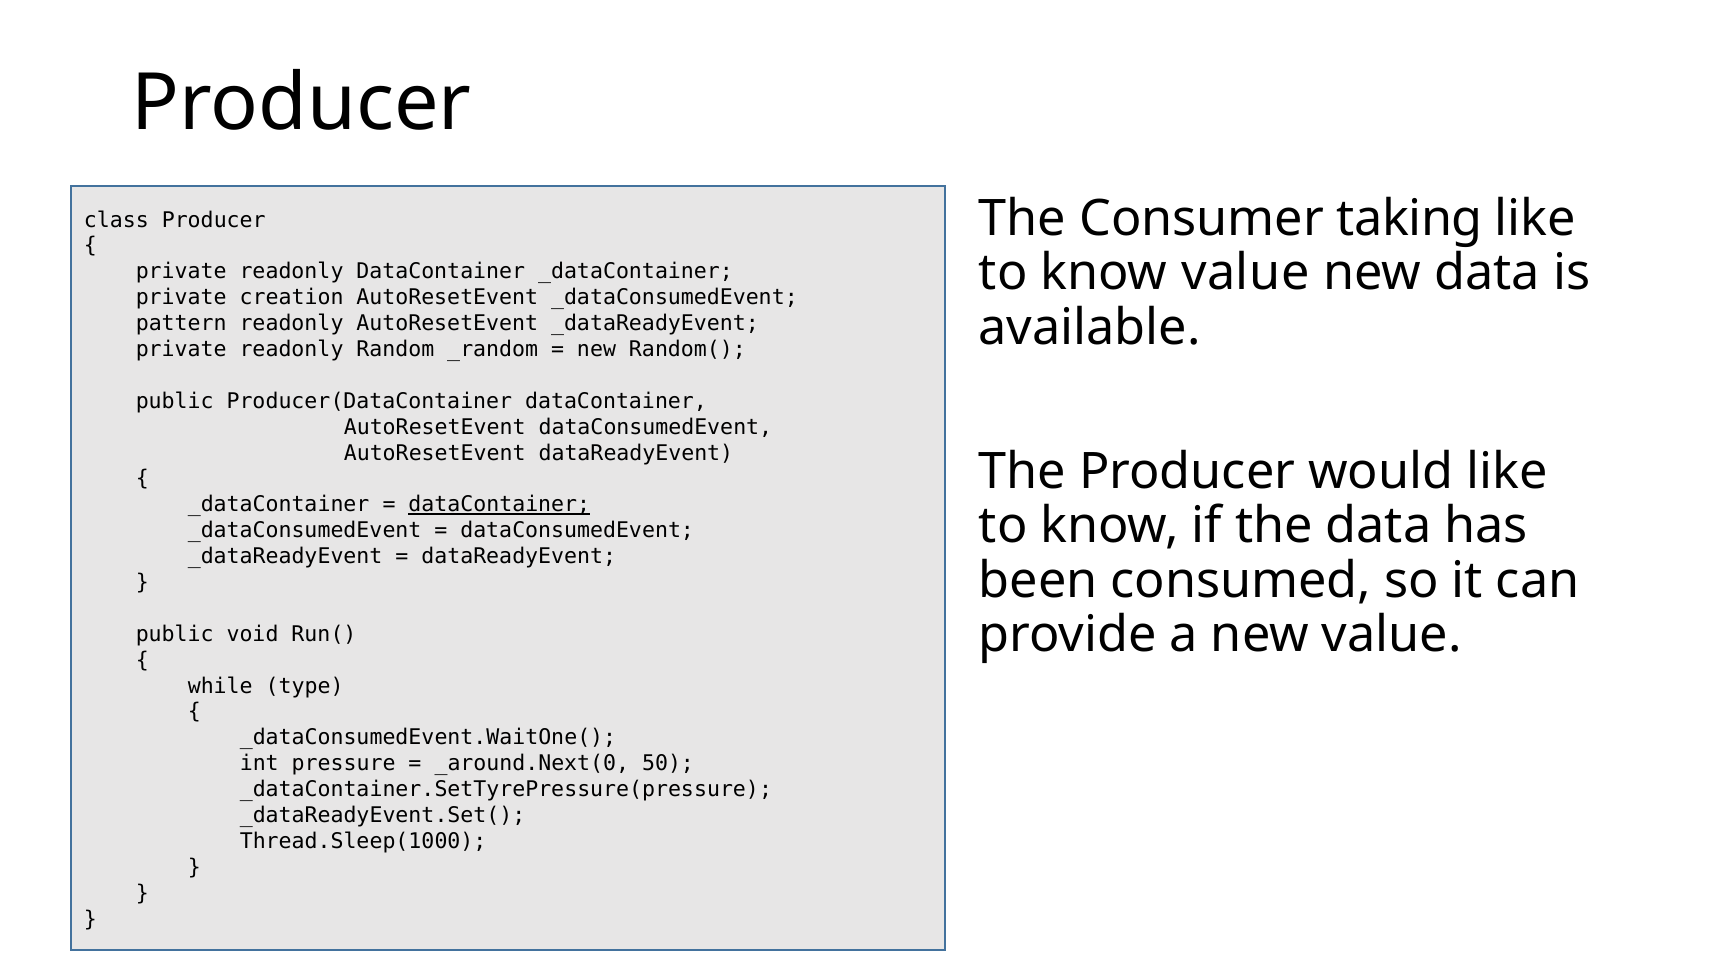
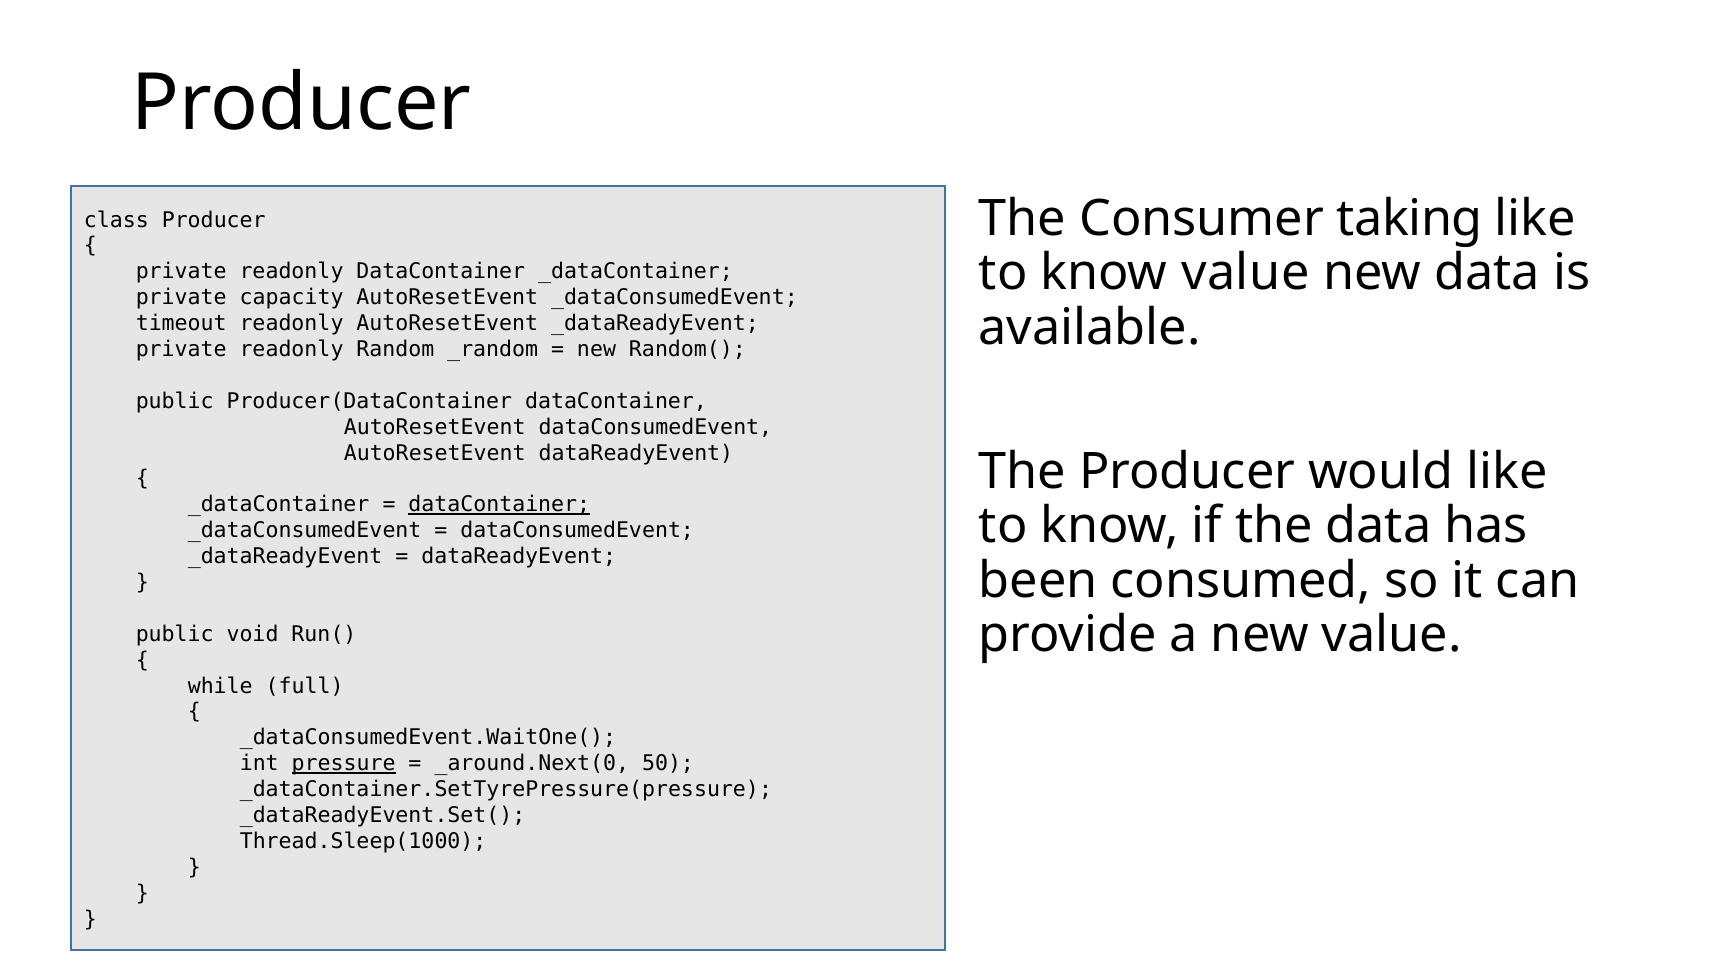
creation: creation -> capacity (292, 298)
pattern: pattern -> timeout (181, 324)
type: type -> full (305, 686)
pressure underline: none -> present (344, 764)
